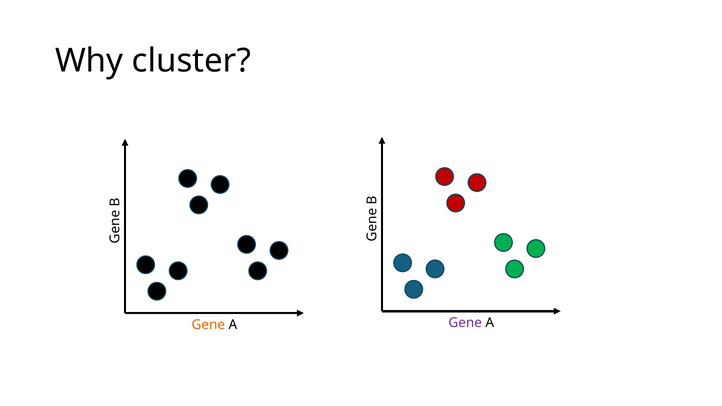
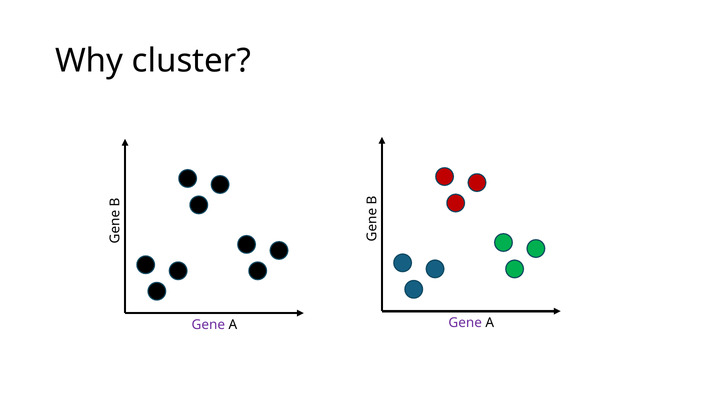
Gene colour: orange -> purple (208, 325)
